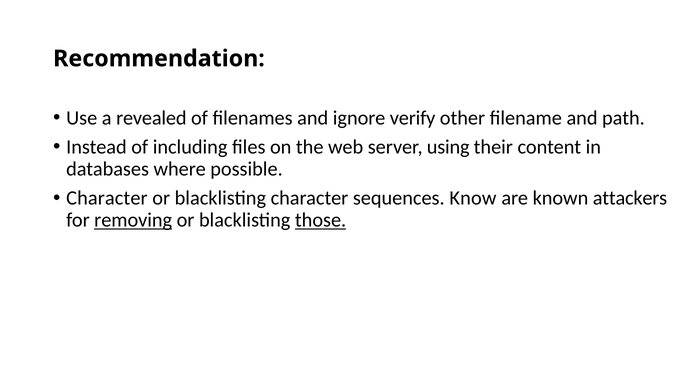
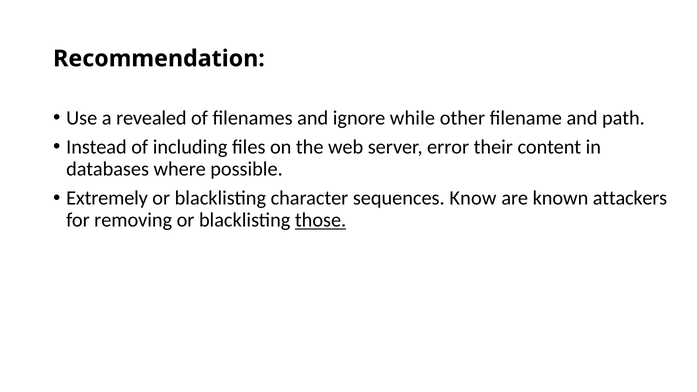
verify: verify -> while (412, 118)
using: using -> error (448, 147)
Character: Character -> Extremely (107, 198)
removing underline: present -> none (133, 220)
